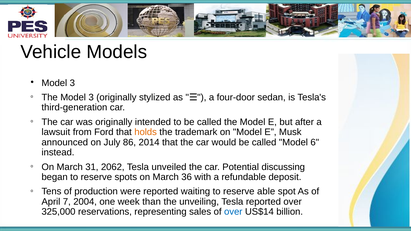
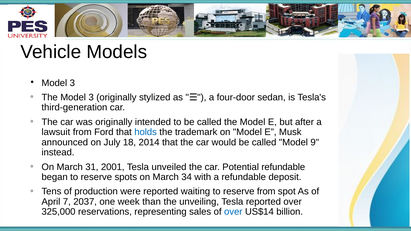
holds colour: orange -> blue (146, 132)
86: 86 -> 18 (129, 142)
6: 6 -> 9 (315, 142)
2062: 2062 -> 2001 (113, 167)
Potential discussing: discussing -> refundable (283, 167)
36: 36 -> 34 (187, 177)
reserve able: able -> from (266, 192)
2004: 2004 -> 2037 (85, 202)
